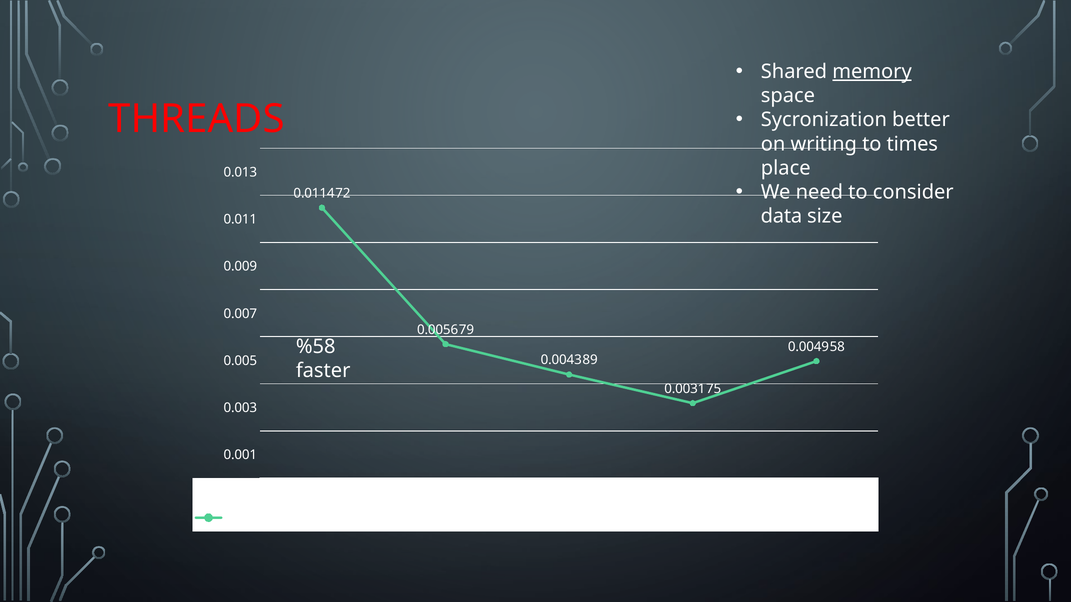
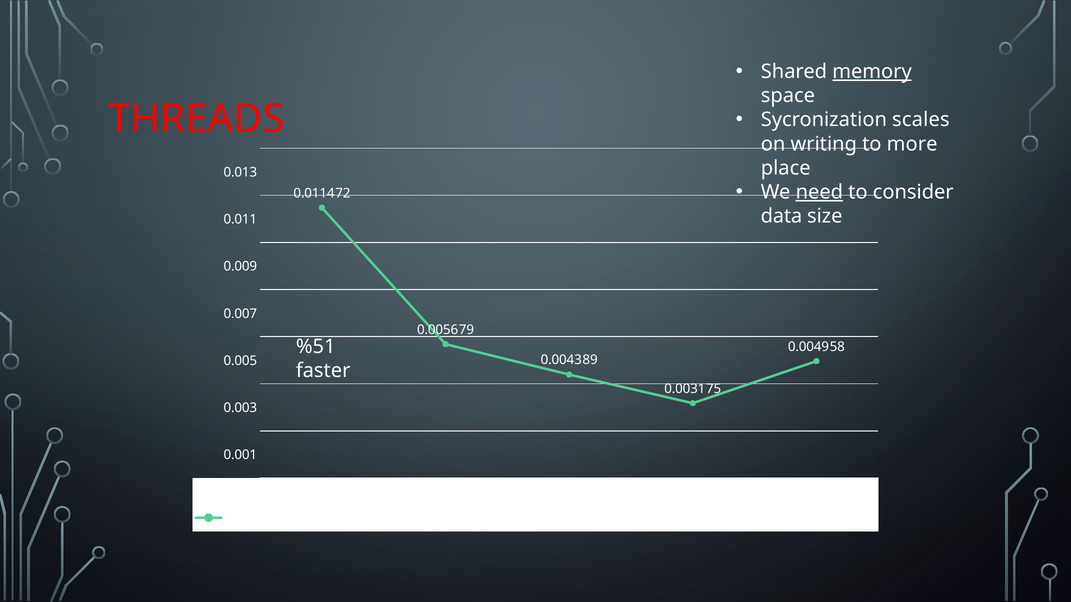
better: better -> scales (921, 120)
times: times -> more (912, 144)
need underline: none -> present (819, 192)
%58: %58 -> %51 (316, 347)
